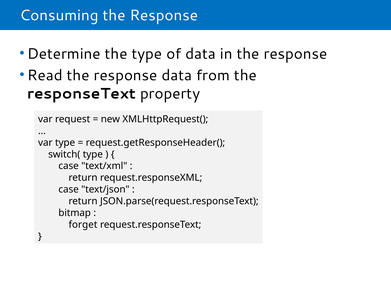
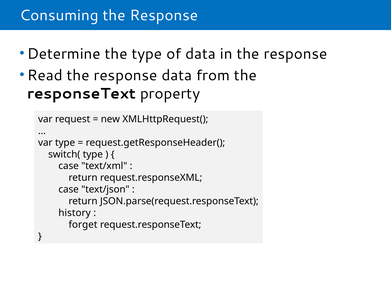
bitmap: bitmap -> history (75, 213)
